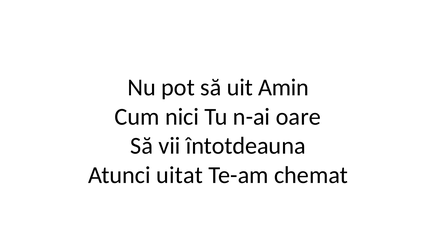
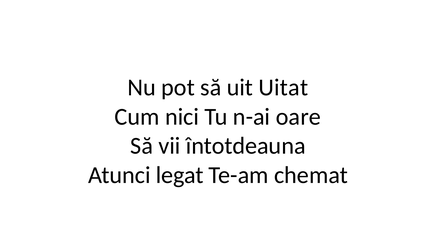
Amin: Amin -> Uitat (283, 87)
uitat: uitat -> legat (180, 174)
